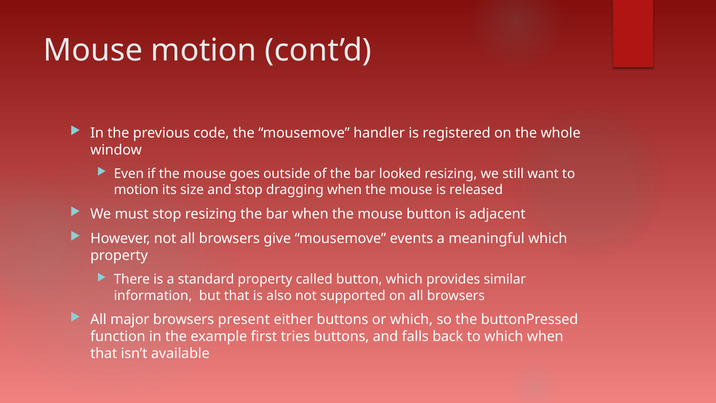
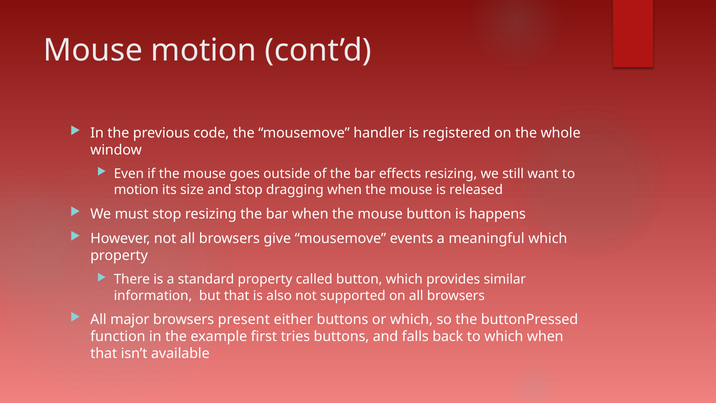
looked: looked -> effects (400, 174)
adjacent: adjacent -> happens (497, 214)
